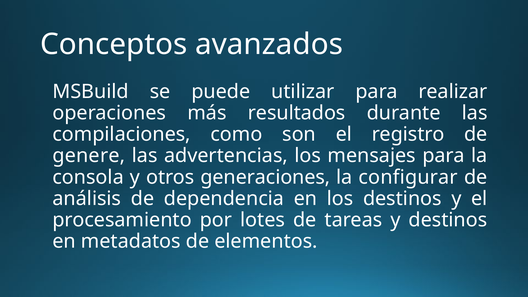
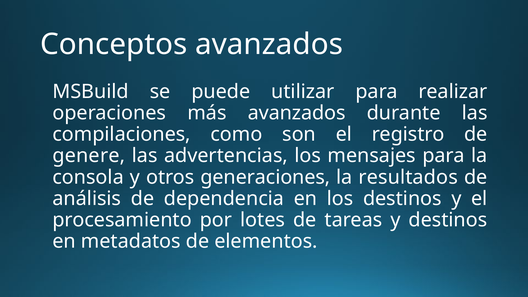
más resultados: resultados -> avanzados (297, 113)
configurar: configurar -> resultados (408, 177)
